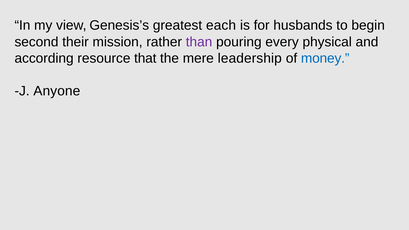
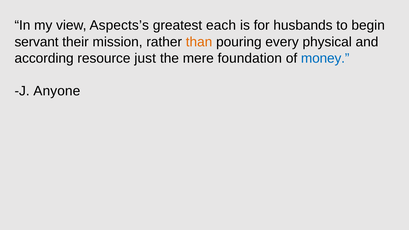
Genesis’s: Genesis’s -> Aspects’s (119, 25)
second: second -> servant (37, 42)
than colour: purple -> orange (199, 42)
that: that -> just (145, 58)
leadership: leadership -> foundation (250, 58)
